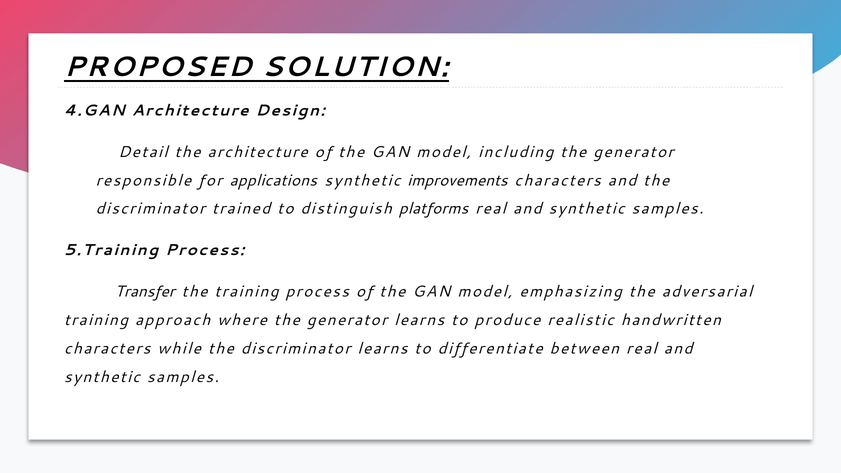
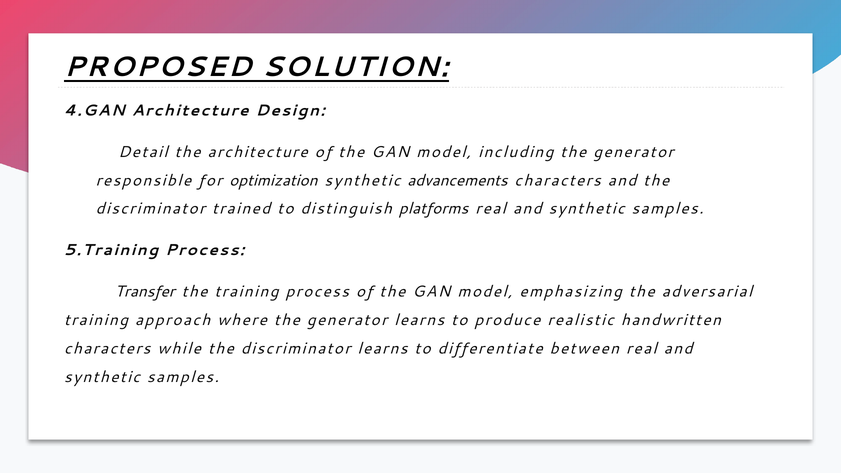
applications: applications -> optimization (273, 180)
improvements: improvements -> advancements (458, 180)
